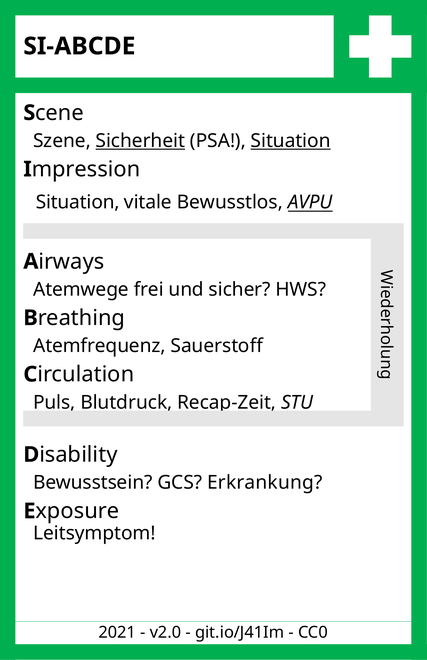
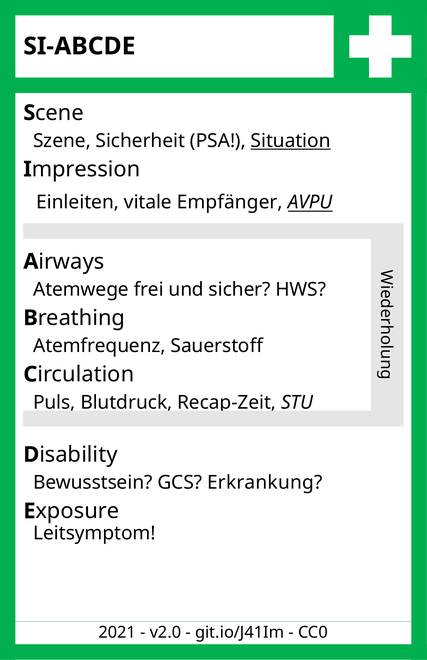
Sicherheit underline: present -> none (140, 141)
Situation: Situation -> Einleiten (78, 202)
Bewusstlos: Bewusstlos -> Empfänger (230, 202)
